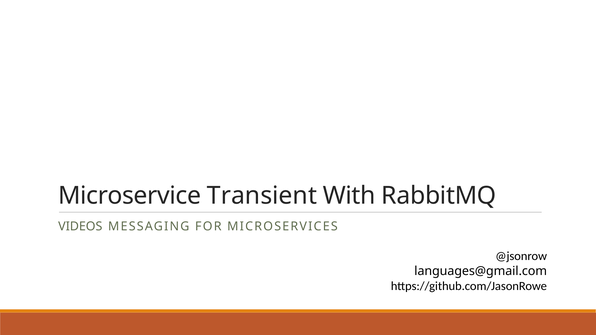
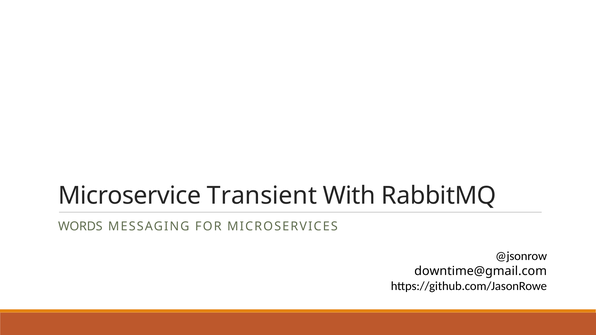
VIDEOS: VIDEOS -> WORDS (80, 227)
languages@gmail.com: languages@gmail.com -> downtime@gmail.com (481, 271)
